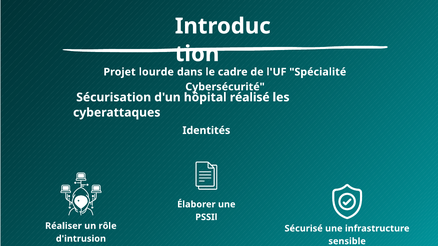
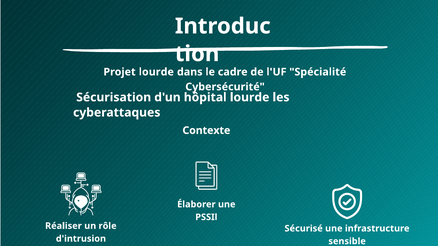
hôpital réalisé: réalisé -> lourde (250, 97)
Identités: Identités -> Contexte (206, 131)
